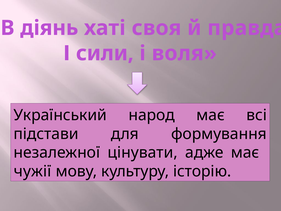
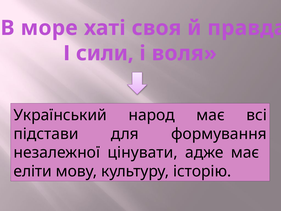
діянь: діянь -> море (49, 28)
чужії: чужії -> еліти (33, 171)
